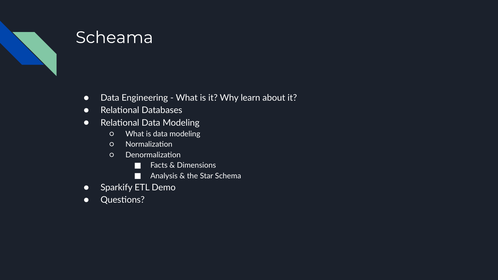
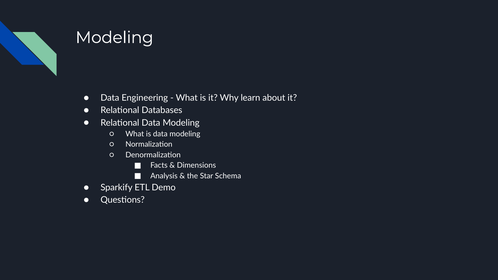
Scheama: Scheama -> Modeling (114, 38)
